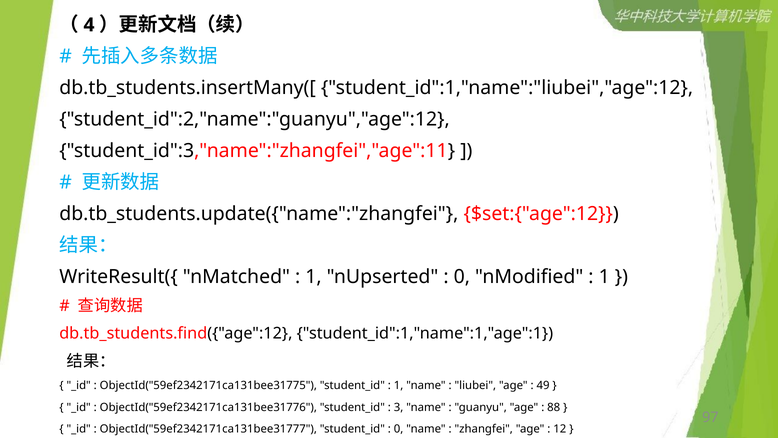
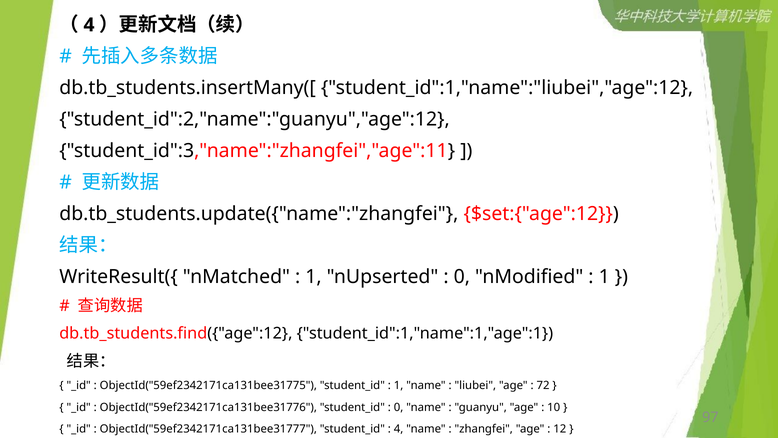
49: 49 -> 72 (543, 385)
3: 3 -> 0 (399, 407)
88: 88 -> 10 (554, 407)
0: 0 -> 4 (399, 429)
